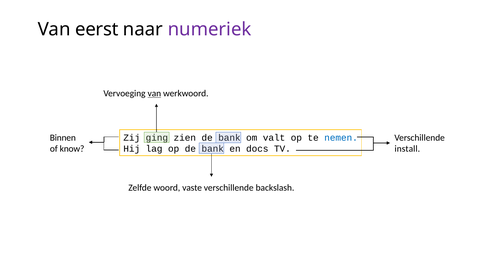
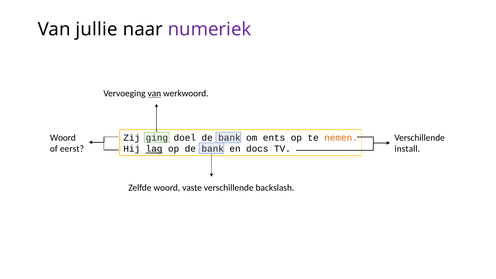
eerst: eerst -> jullie (97, 29)
Binnen: Binnen -> Woord (63, 138)
zien: zien -> doel (185, 138)
valt: valt -> ents (274, 138)
nemen colour: blue -> orange (341, 138)
know: know -> eerst (72, 149)
lag underline: none -> present (154, 149)
